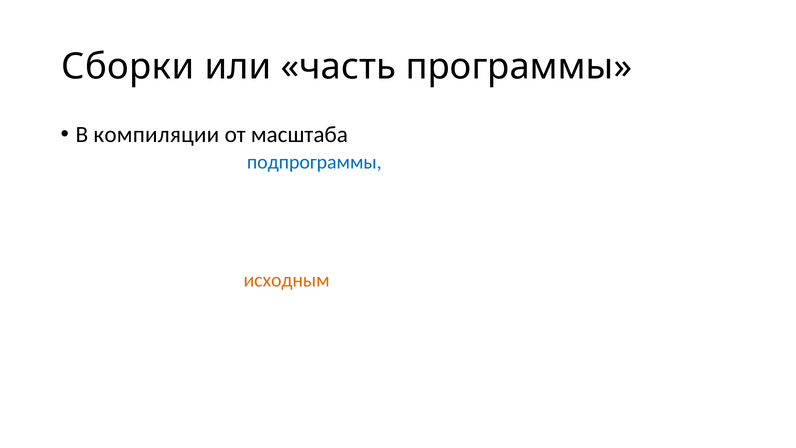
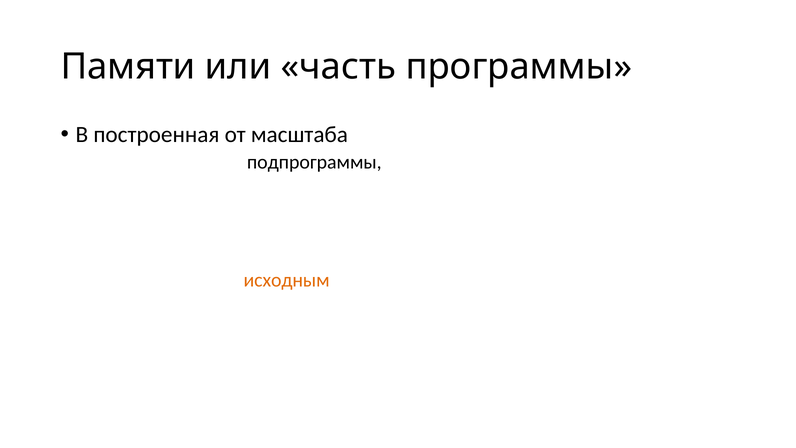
Сборки: Сборки -> Памяти (128, 67)
В компиляции: компиляции -> построенная (156, 135)
подпрограммы colour: blue -> black (314, 162)
